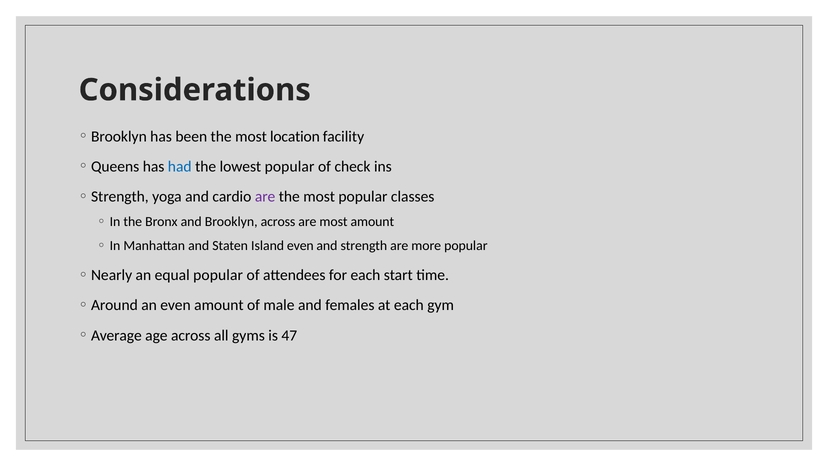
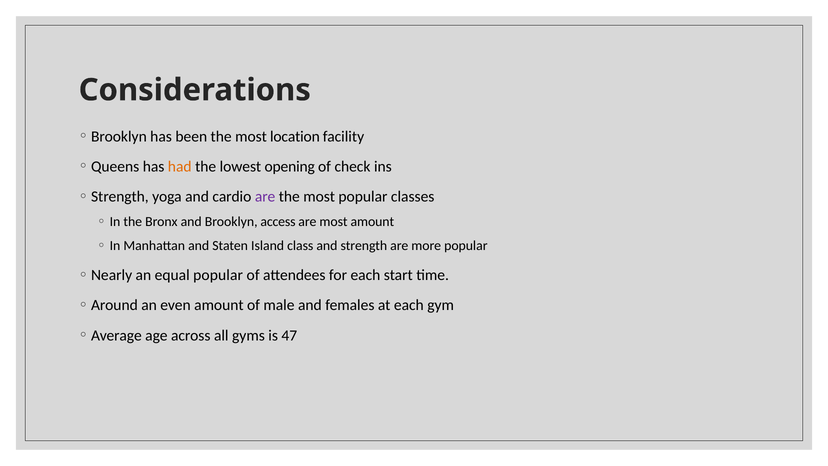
had colour: blue -> orange (180, 166)
lowest popular: popular -> opening (290, 166)
Brooklyn across: across -> access (278, 222)
Island even: even -> class (300, 246)
